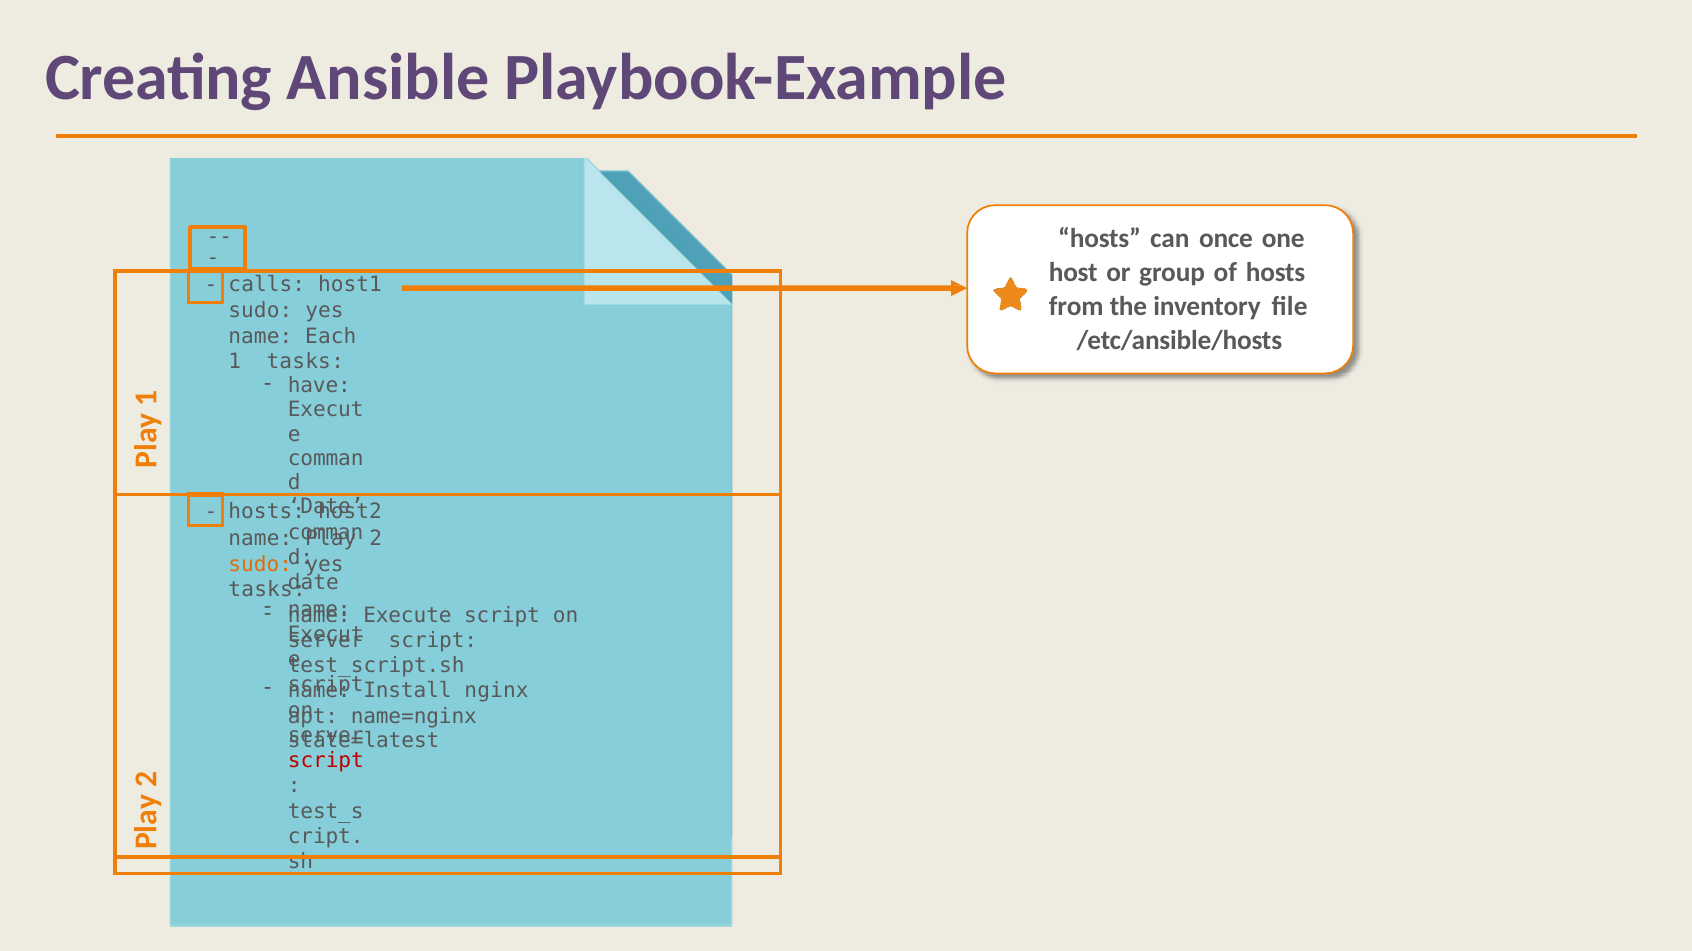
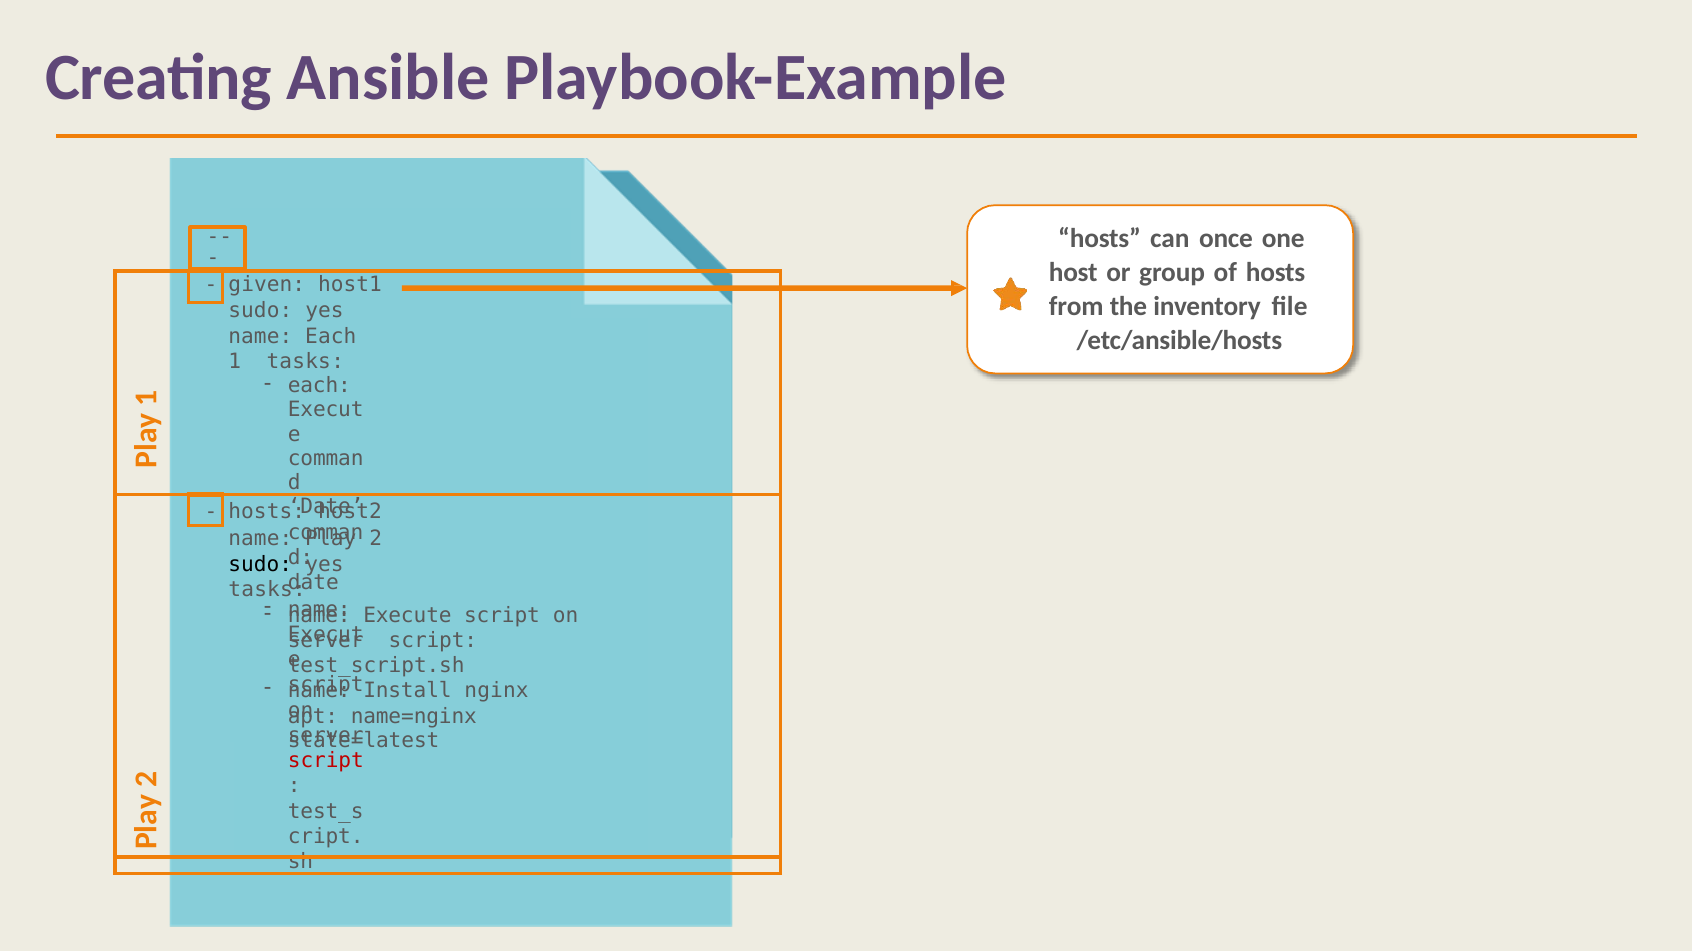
calls: calls -> given (267, 284)
have: have -> each (319, 386)
sudo colour: orange -> black (260, 565)
